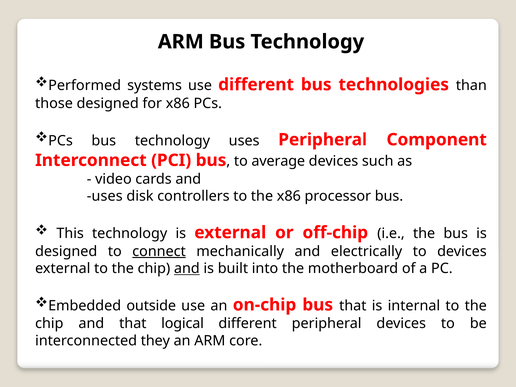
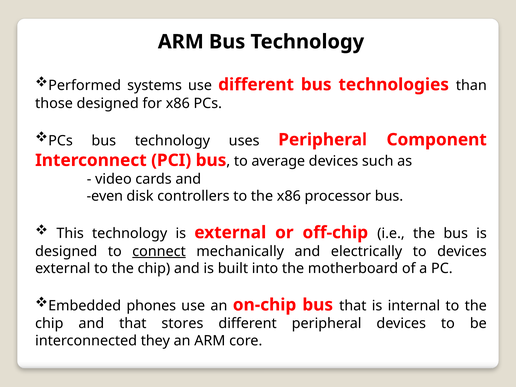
uses: uses -> even (105, 196)
and underline: present -> none (187, 268)
outside: outside -> phones (151, 306)
logical: logical -> stores (182, 324)
